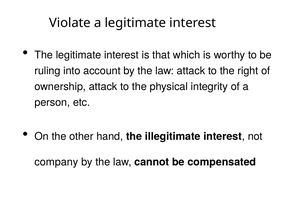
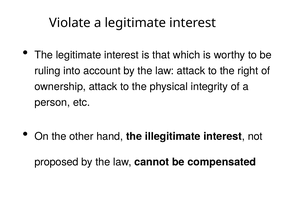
company: company -> proposed (56, 162)
